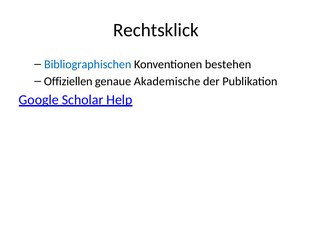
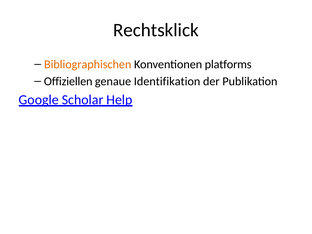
Bibliographischen colour: blue -> orange (88, 64)
bestehen: bestehen -> platforms (228, 64)
Akademische: Akademische -> Identifikation (167, 81)
